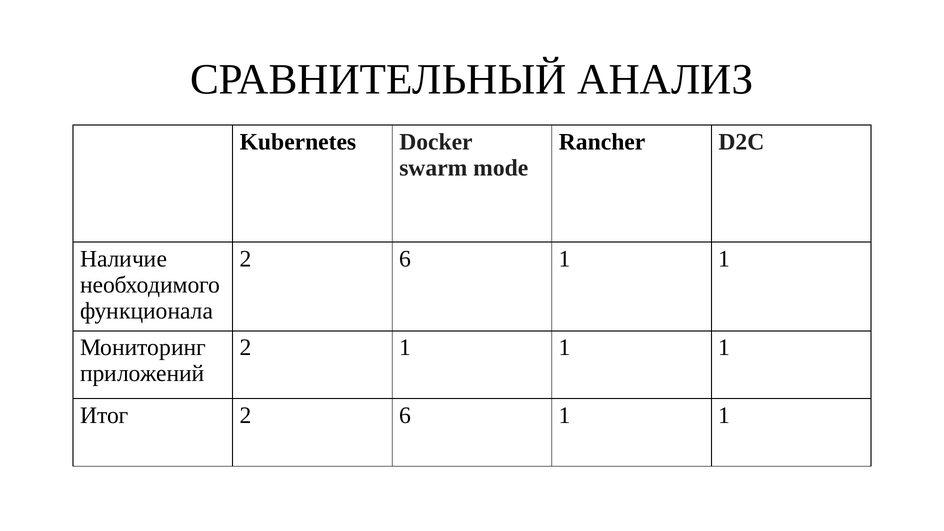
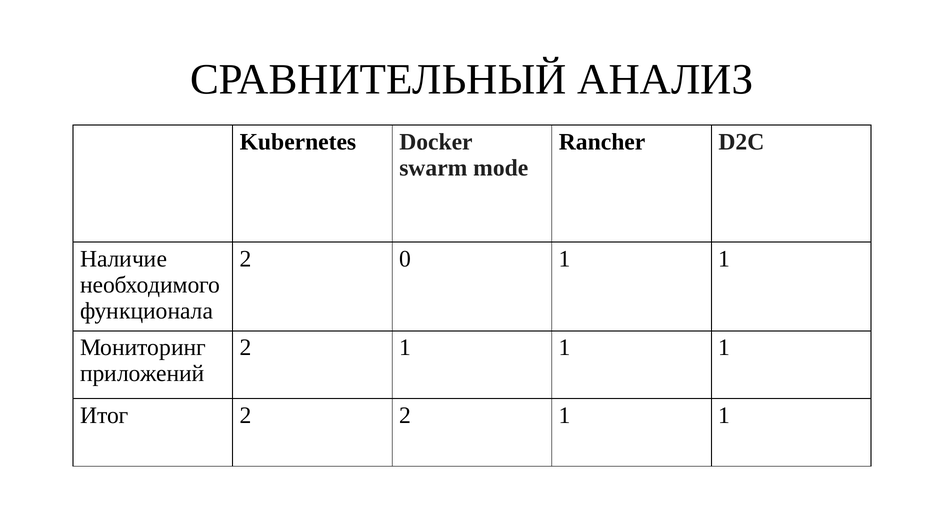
6: 6 -> 0 (405, 259)
Итог 2 6: 6 -> 2 (405, 415)
